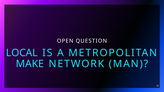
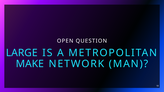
LOCAL: LOCAL -> LARGE (22, 53)
